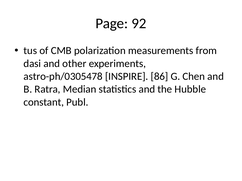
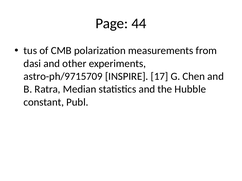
92: 92 -> 44 (139, 23)
astro-ph/0305478: astro-ph/0305478 -> astro-ph/9715709 (63, 77)
86: 86 -> 17 (159, 77)
